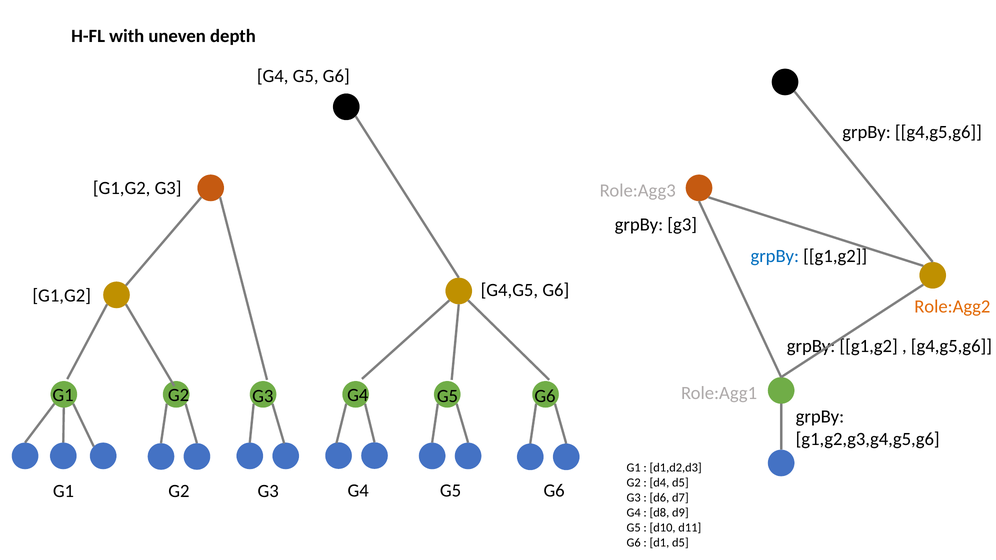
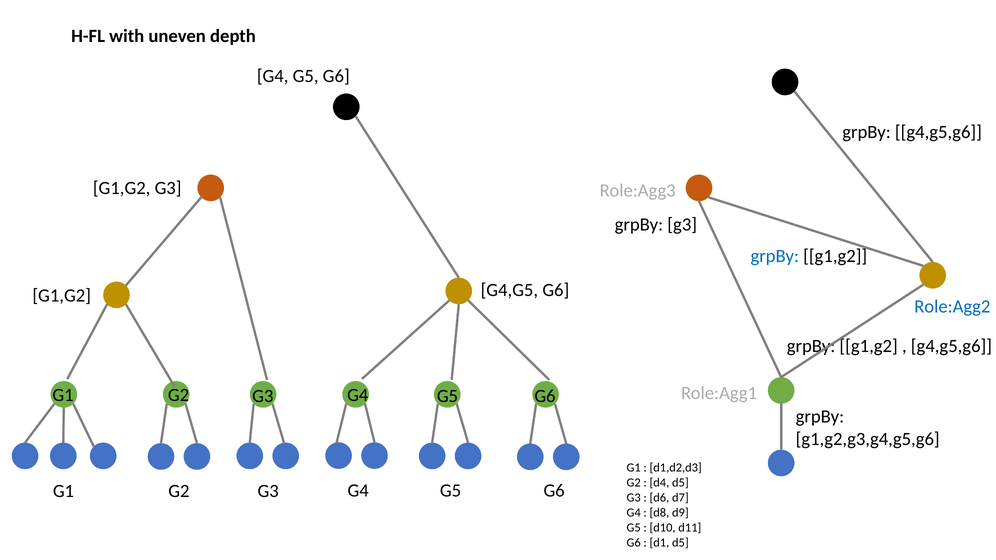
Role:Agg2 colour: orange -> blue (952, 307)
